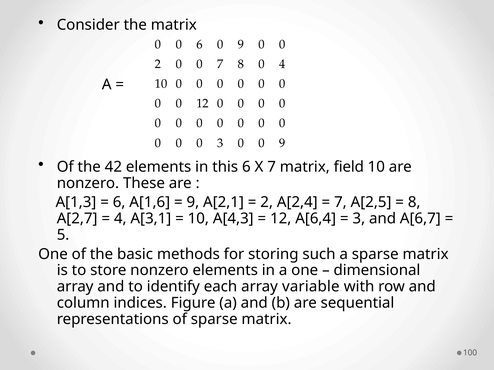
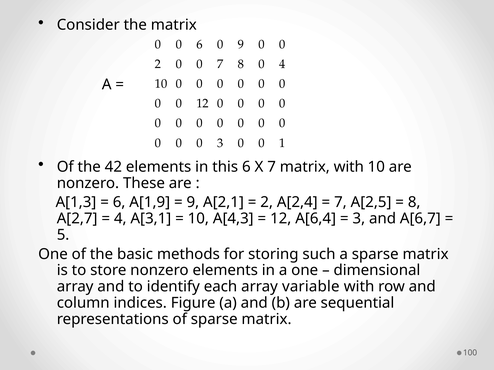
0 0 9: 9 -> 1 (282, 143)
matrix field: field -> with (349, 167)
A[1,6: A[1,6 -> A[1,9 (150, 203)
